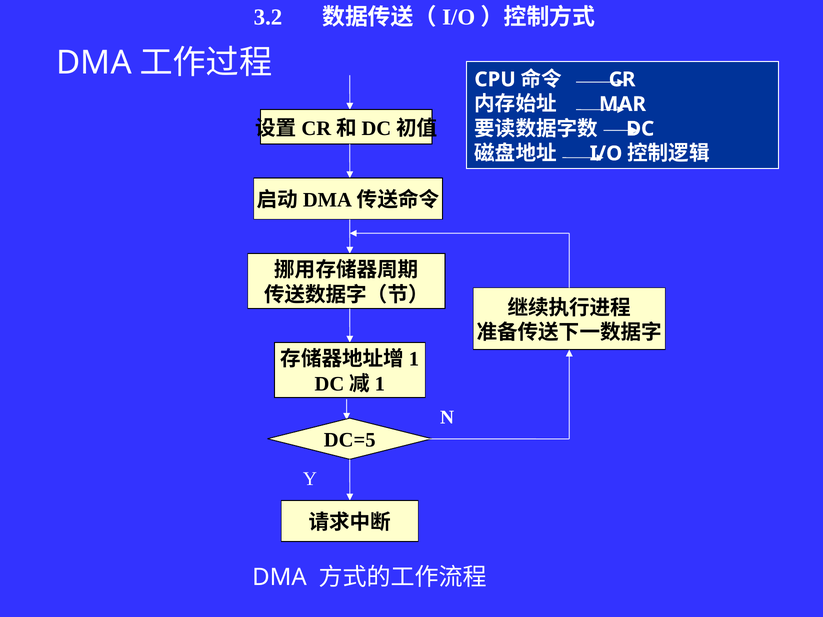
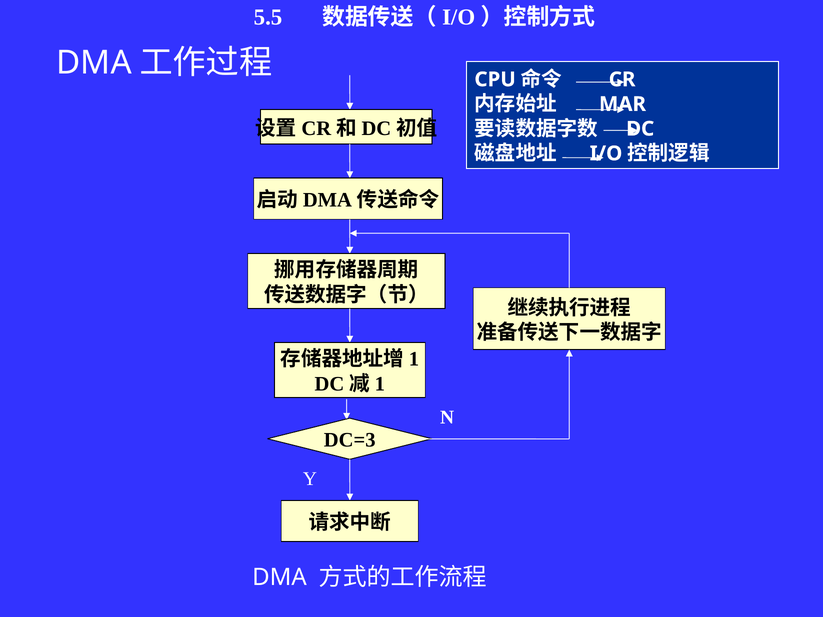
3.2: 3.2 -> 5.5 (268, 17)
DC=5: DC=5 -> DC=3 (350, 440)
